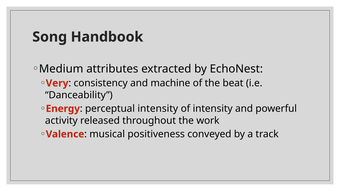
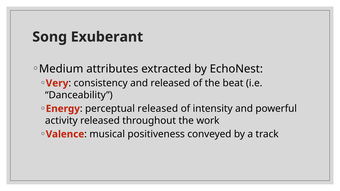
Handbook: Handbook -> Exuberant (107, 37)
and machine: machine -> released (170, 83)
perceptual intensity: intensity -> released (158, 109)
